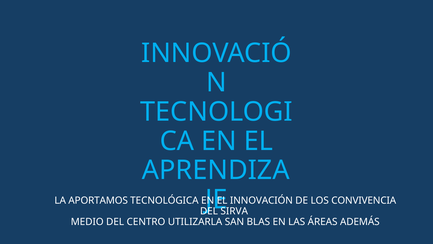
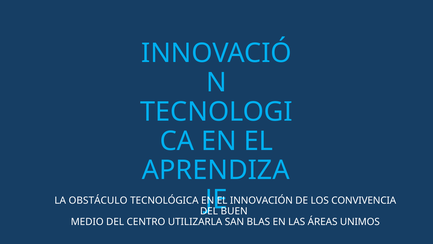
APORTAMOS: APORTAMOS -> OBSTÁCULO (98, 200)
SIRVA: SIRVA -> BUEN (234, 211)
ADEMÁS: ADEMÁS -> UNIMOS (360, 221)
